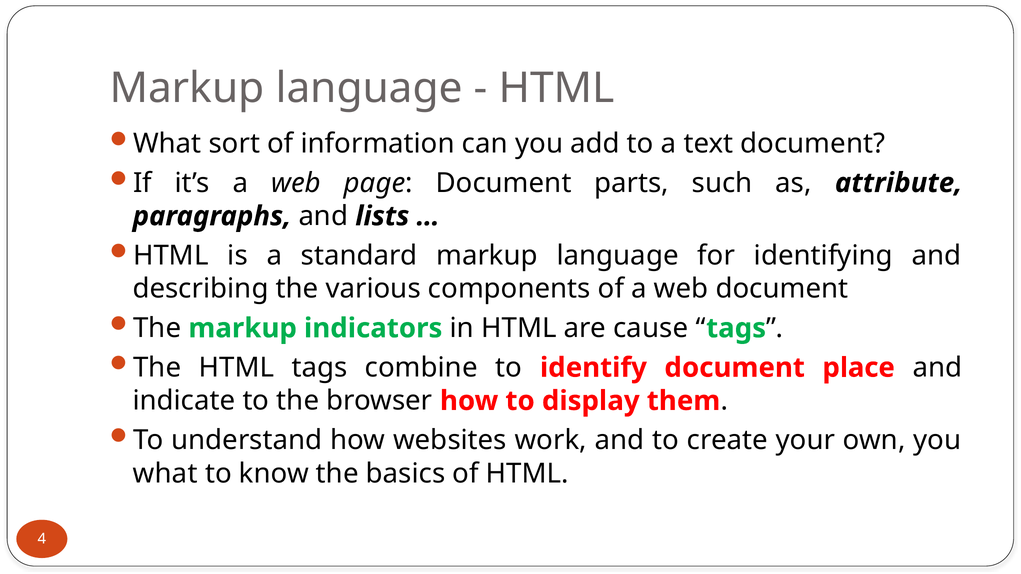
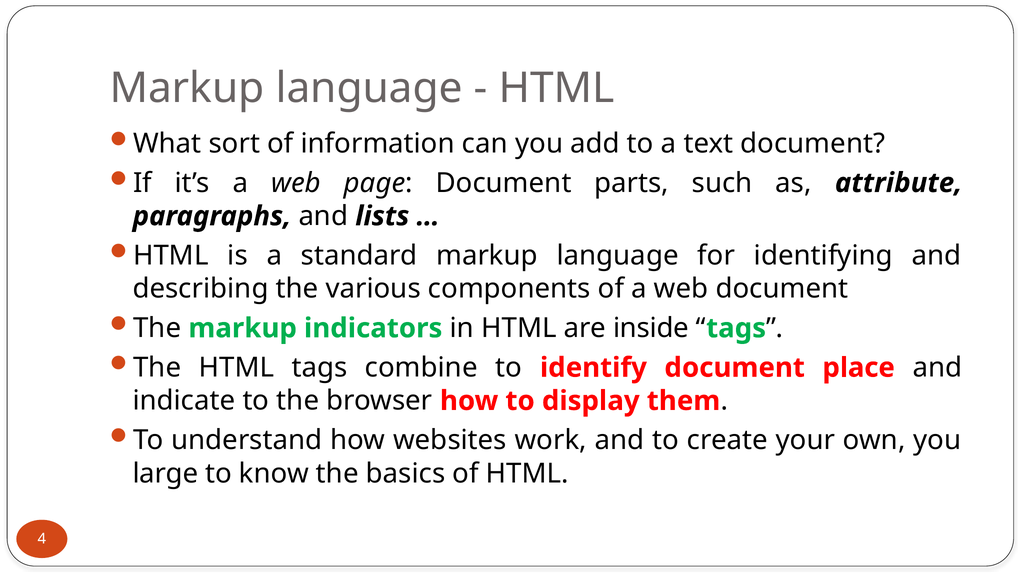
cause: cause -> inside (651, 328)
what: what -> large (165, 474)
